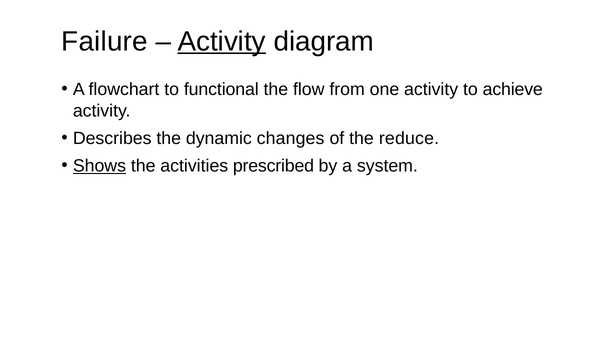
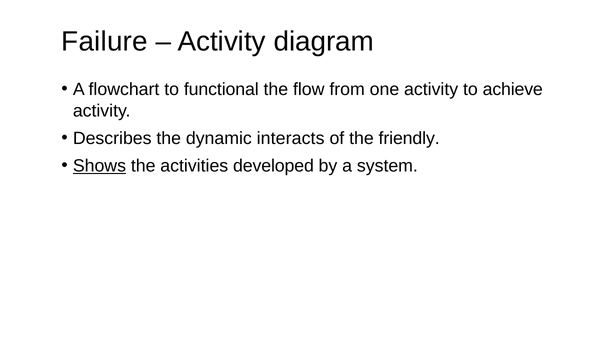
Activity underline: present -> none (222, 41)
changes: changes -> interacts (291, 138)
reduce: reduce -> friendly (409, 138)
prescribed: prescribed -> developed (273, 166)
